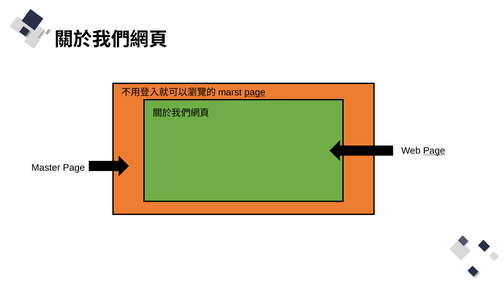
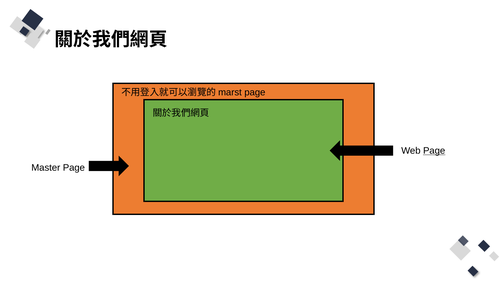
page underline: present -> none (255, 93)
